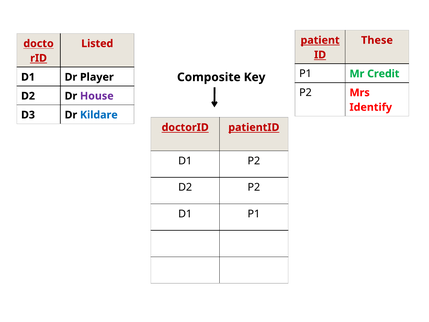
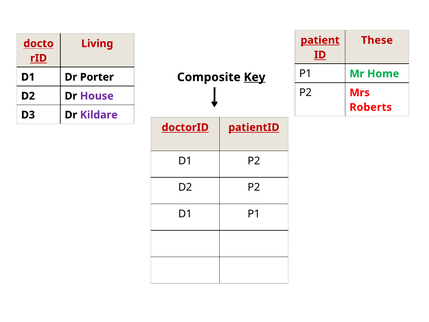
Listed: Listed -> Living (97, 44)
Credit: Credit -> Home (383, 74)
Key underline: none -> present (255, 77)
Player: Player -> Porter (97, 77)
Identify: Identify -> Roberts (371, 107)
Kildare colour: blue -> purple (99, 115)
